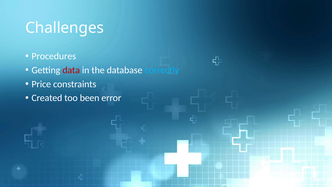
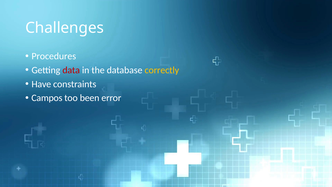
correctly colour: light blue -> yellow (162, 70)
Price: Price -> Have (41, 84)
Created: Created -> Campos (47, 98)
